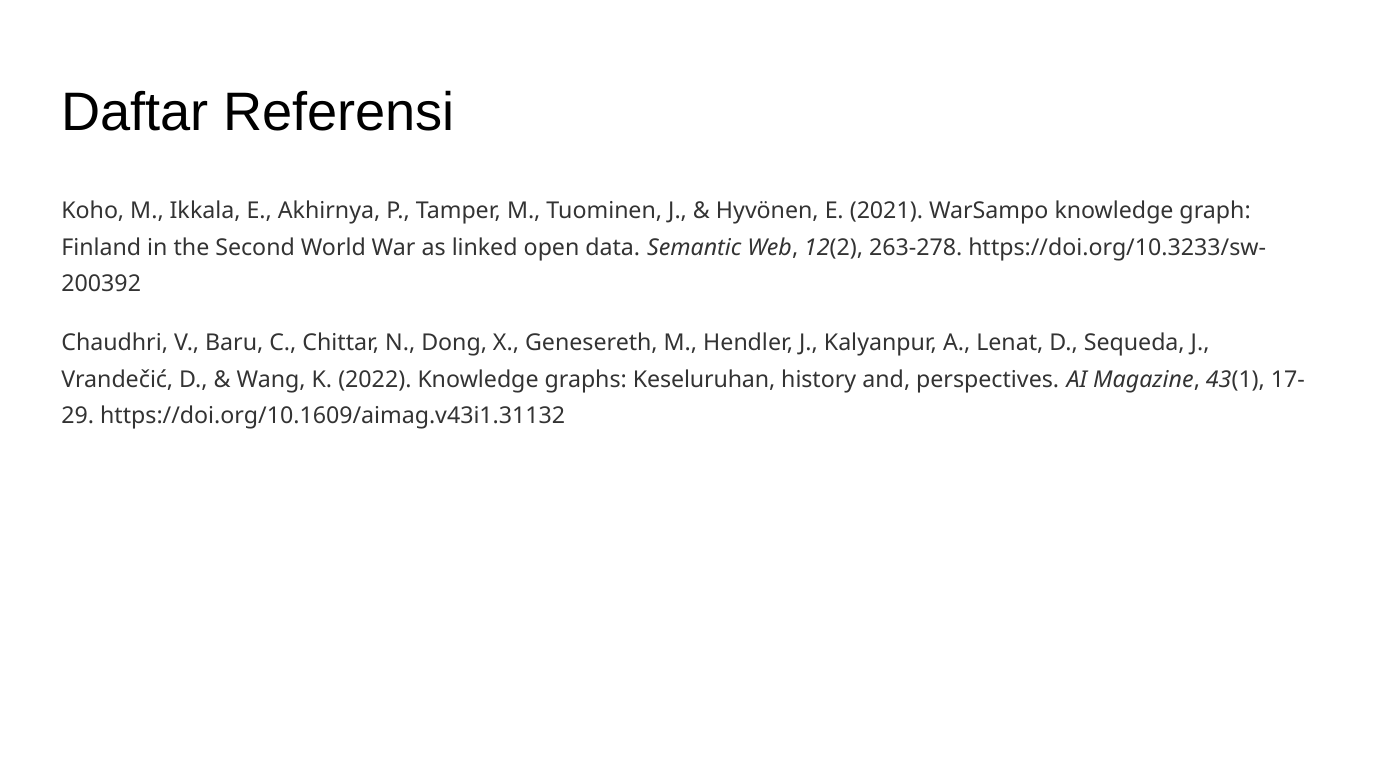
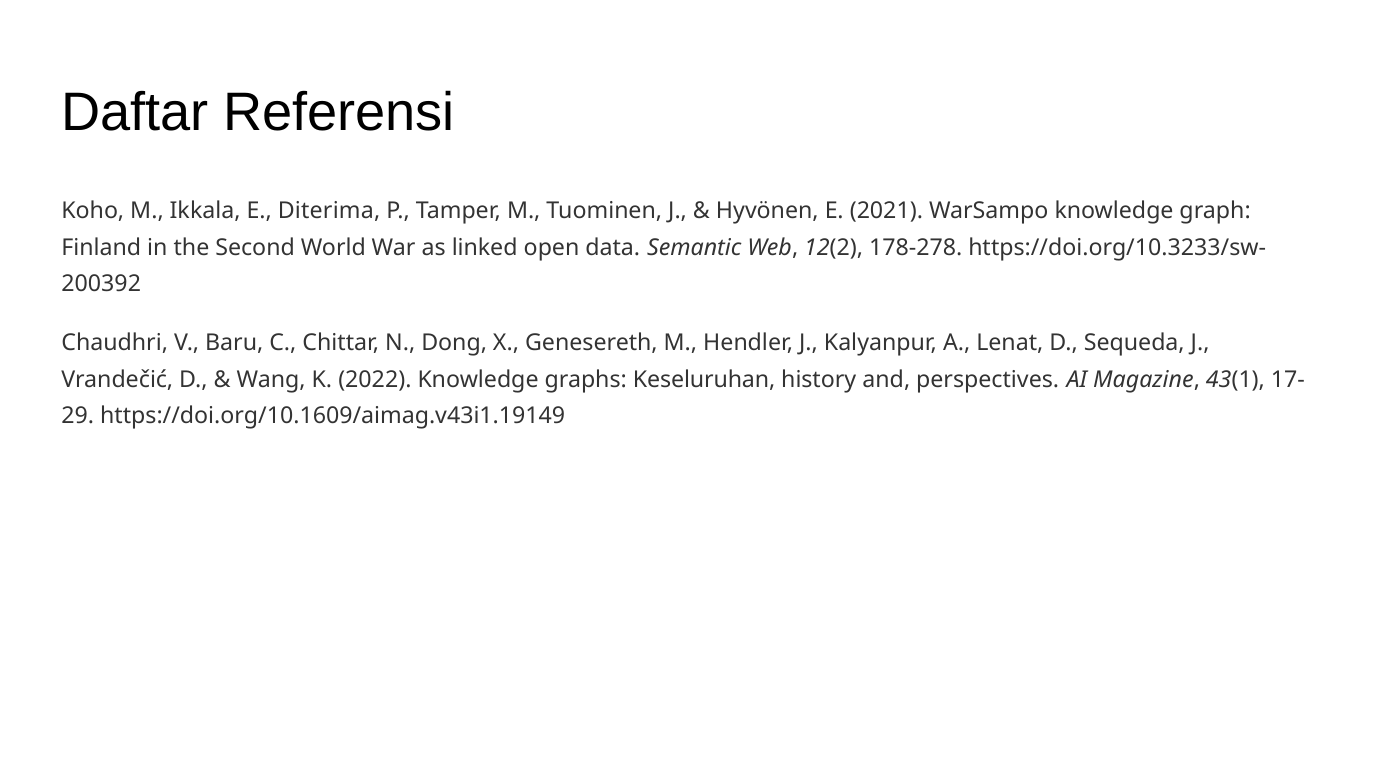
Akhirnya: Akhirnya -> Diterima (329, 211)
263-278: 263-278 -> 178-278 (916, 248)
https://doi.org/10.1609/aimag.v43i1.31132: https://doi.org/10.1609/aimag.v43i1.31132 -> https://doi.org/10.1609/aimag.v43i1.19149 (333, 416)
